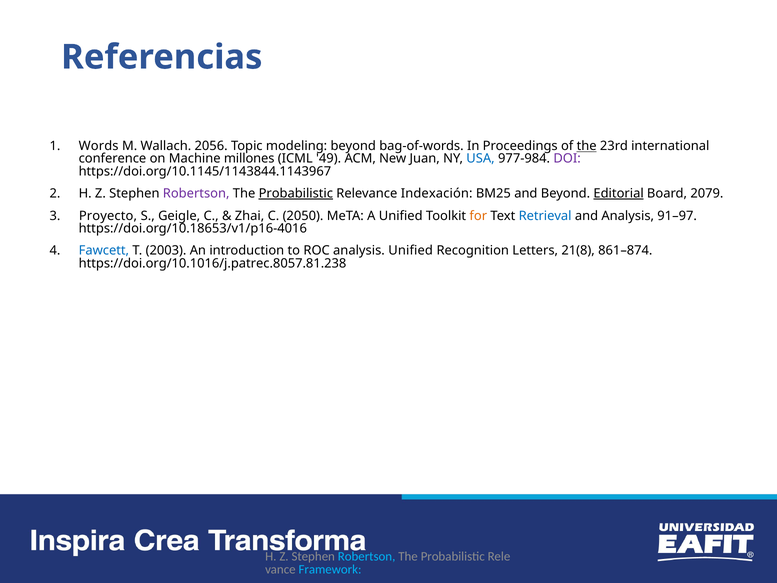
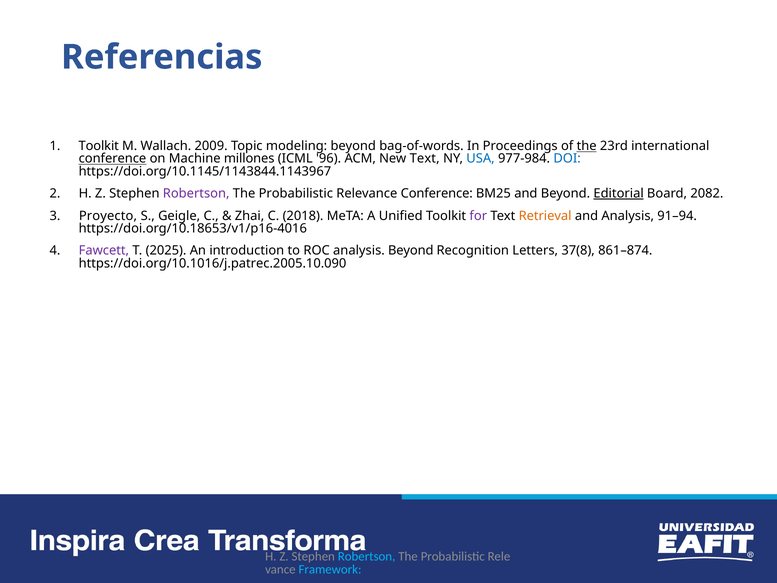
Words: Words -> Toolkit (99, 146)
2056: 2056 -> 2009 (211, 146)
conference underline: none -> present (112, 159)
49: 49 -> 96 (329, 159)
New Juan: Juan -> Text (425, 159)
DOI colour: purple -> blue (567, 159)
Probabilistic underline: present -> none (296, 193)
Relevance Indexación: Indexación -> Conference (437, 193)
2079: 2079 -> 2082 (707, 193)
2050: 2050 -> 2018 (303, 216)
for colour: orange -> purple (478, 216)
Retrieval colour: blue -> orange (545, 216)
91–97: 91–97 -> 91–94 (677, 216)
Fawcett colour: blue -> purple (104, 251)
2003: 2003 -> 2025 (166, 251)
analysis Unified: Unified -> Beyond (411, 251)
21(8: 21(8 -> 37(8 (578, 251)
https://doi.org/10.1016/j.patrec.8057.81.238: https://doi.org/10.1016/j.patrec.8057.81.238 -> https://doi.org/10.1016/j.patrec.2005.10.090 (213, 263)
